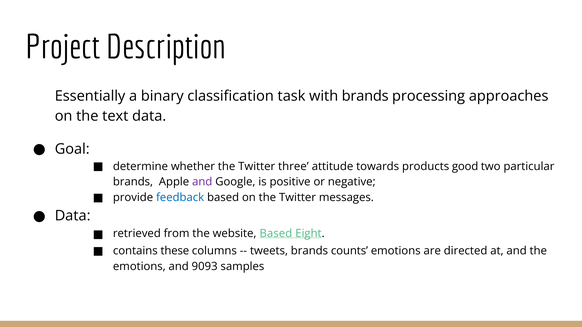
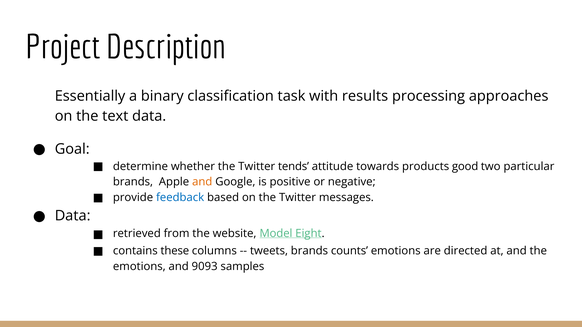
with brands: brands -> results (365, 96)
three: three -> tends (294, 167)
and colour: purple -> orange (202, 182)
website Based: Based -> Model (276, 234)
